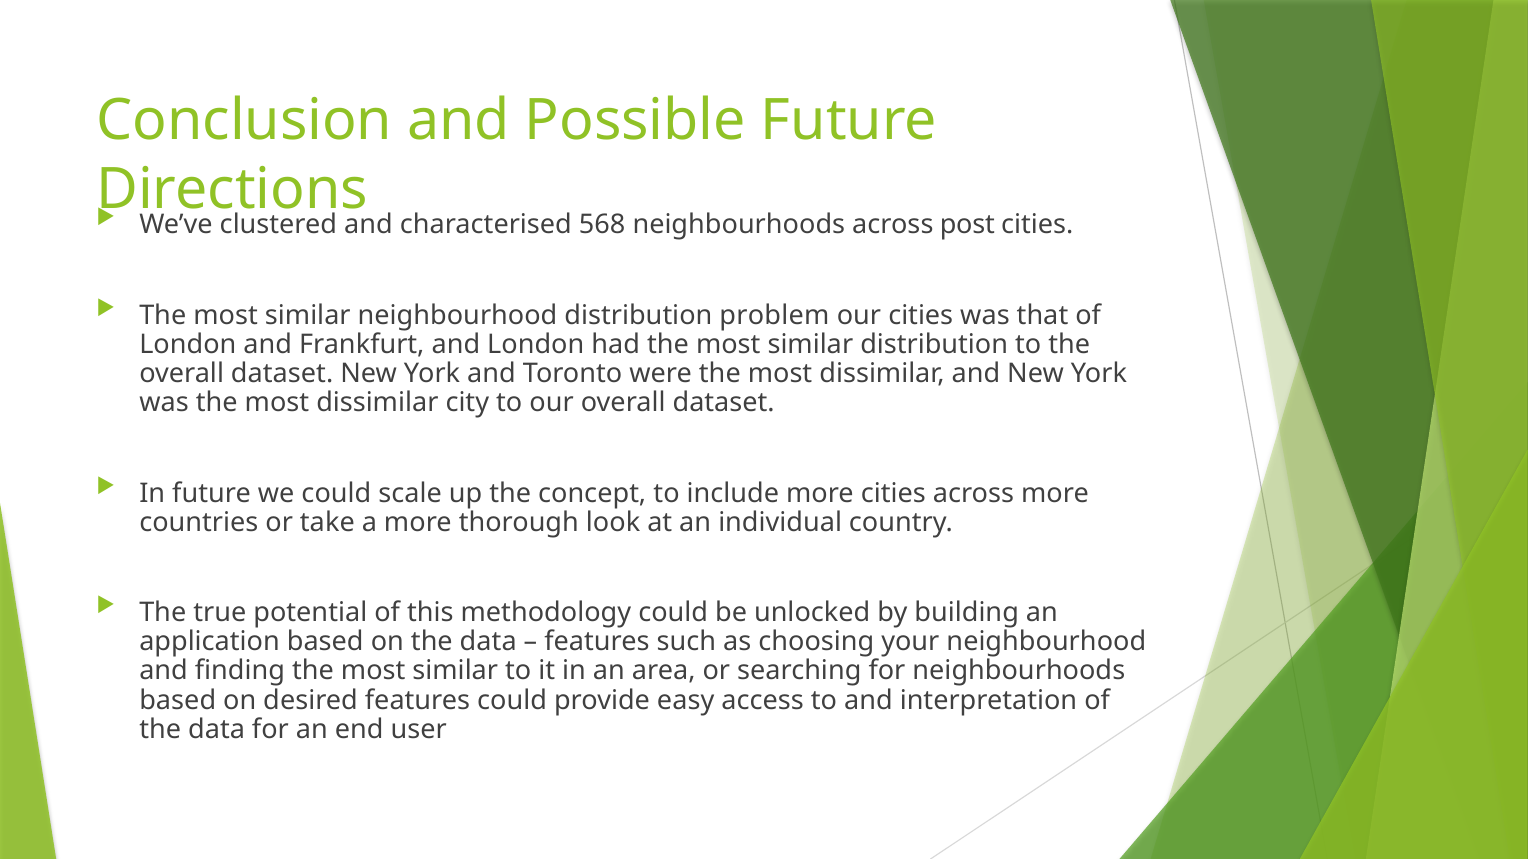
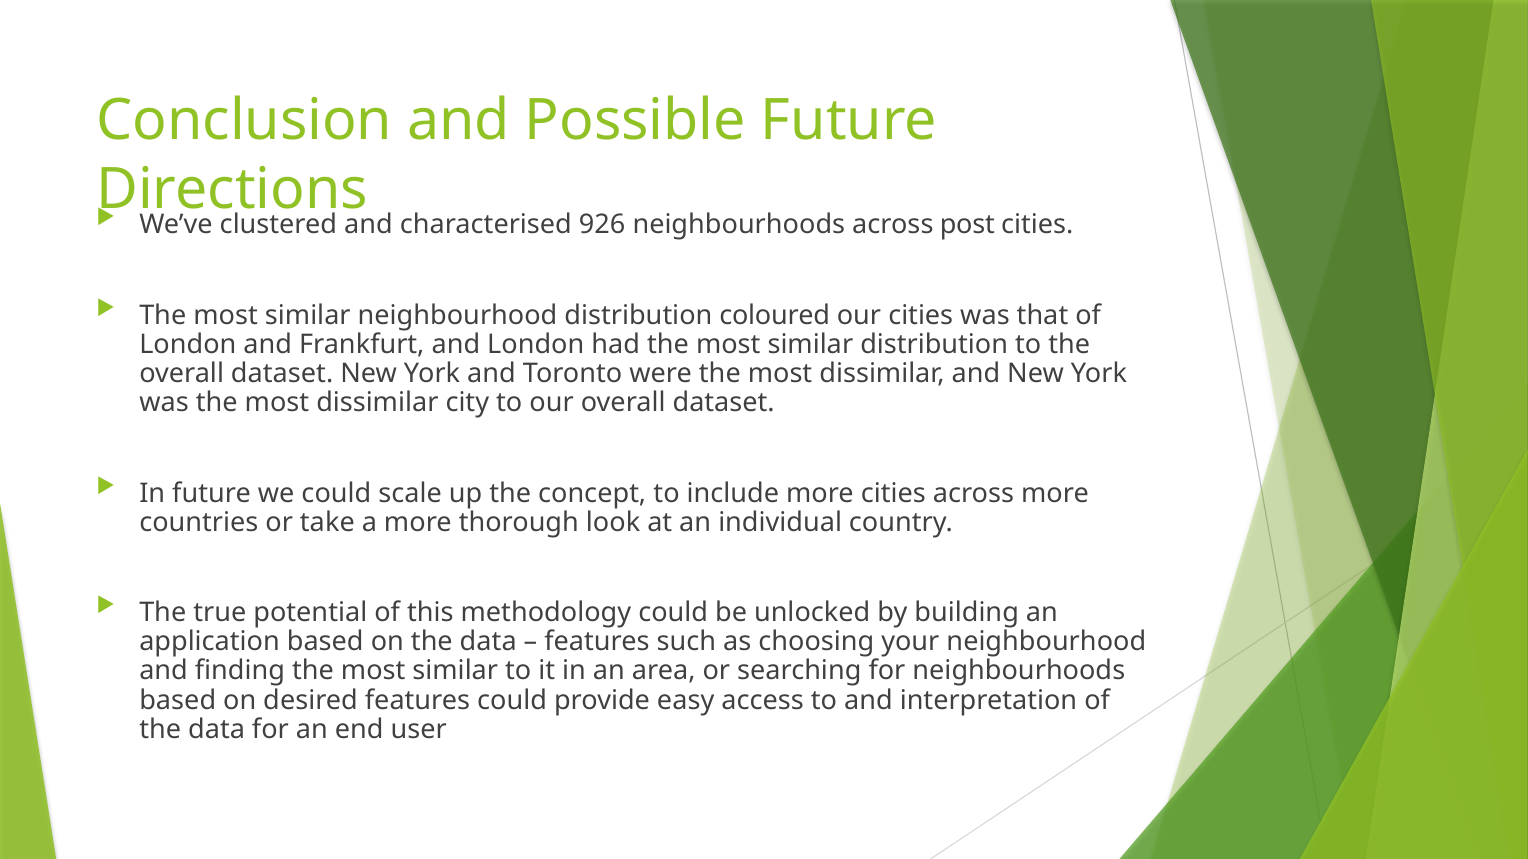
568: 568 -> 926 (602, 225)
problem: problem -> coloured (775, 315)
